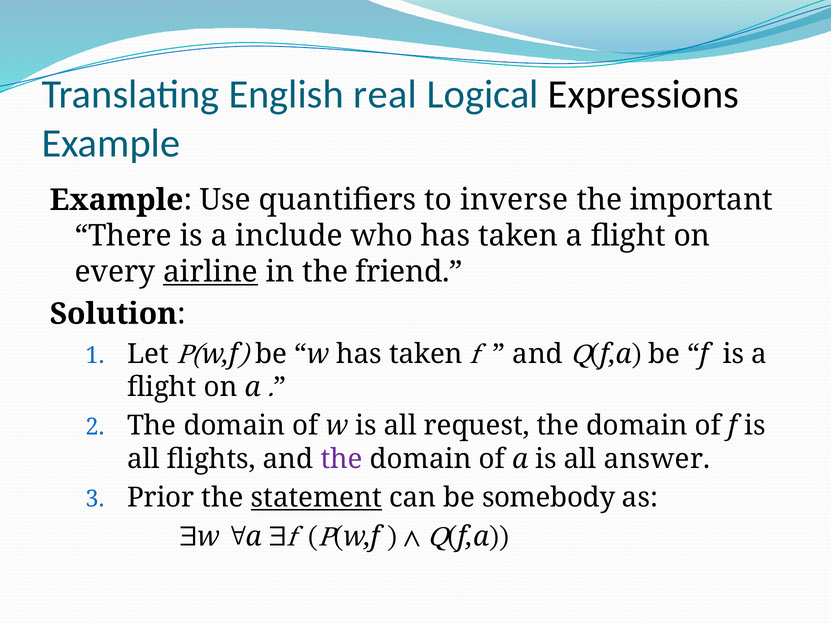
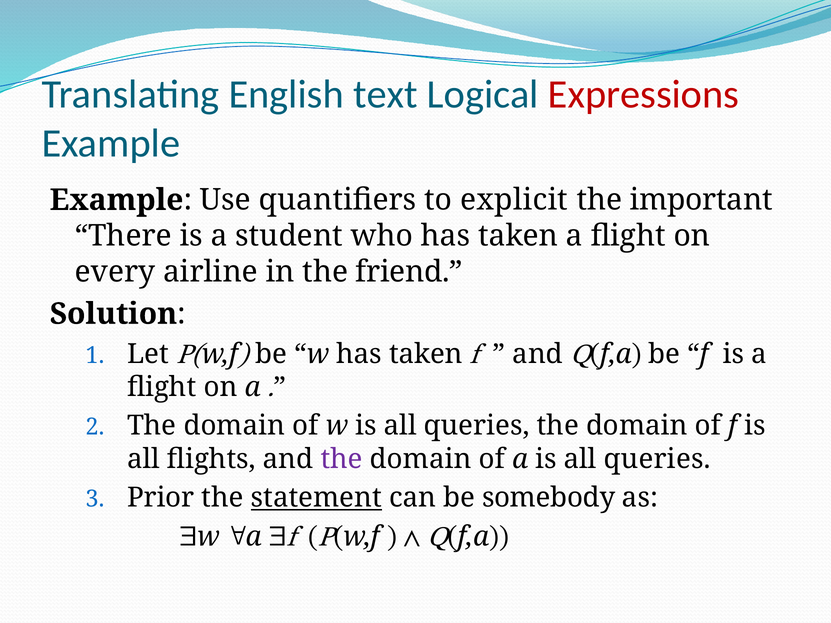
real: real -> text (385, 94)
Expressions colour: black -> red (644, 94)
inverse: inverse -> explicit (514, 200)
include: include -> student (289, 236)
airline underline: present -> none (211, 272)
w is all request: request -> queries (477, 426)
a is all answer: answer -> queries (657, 459)
